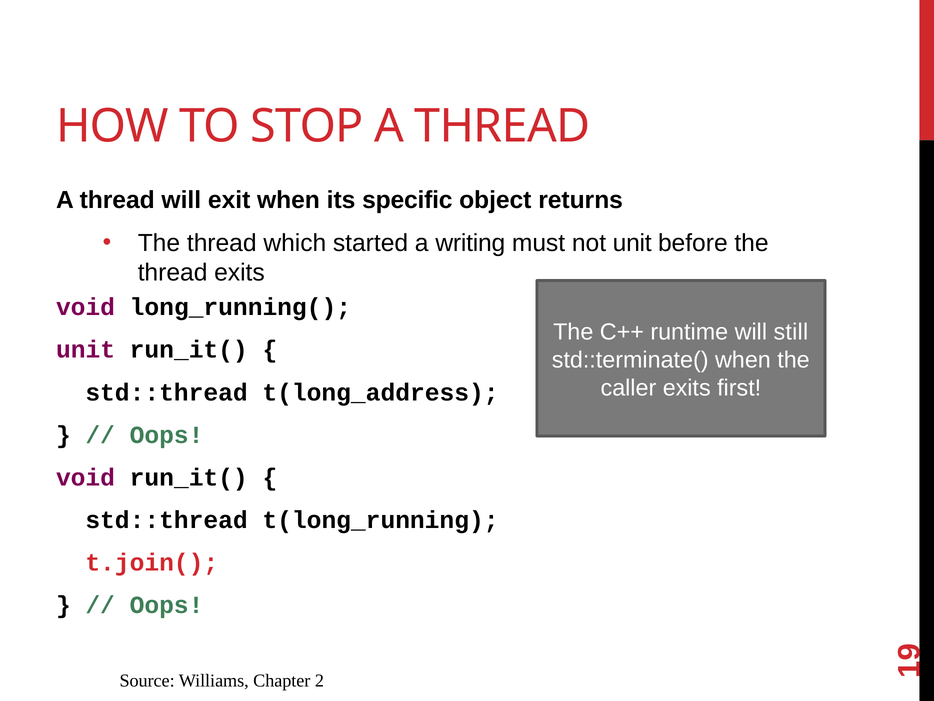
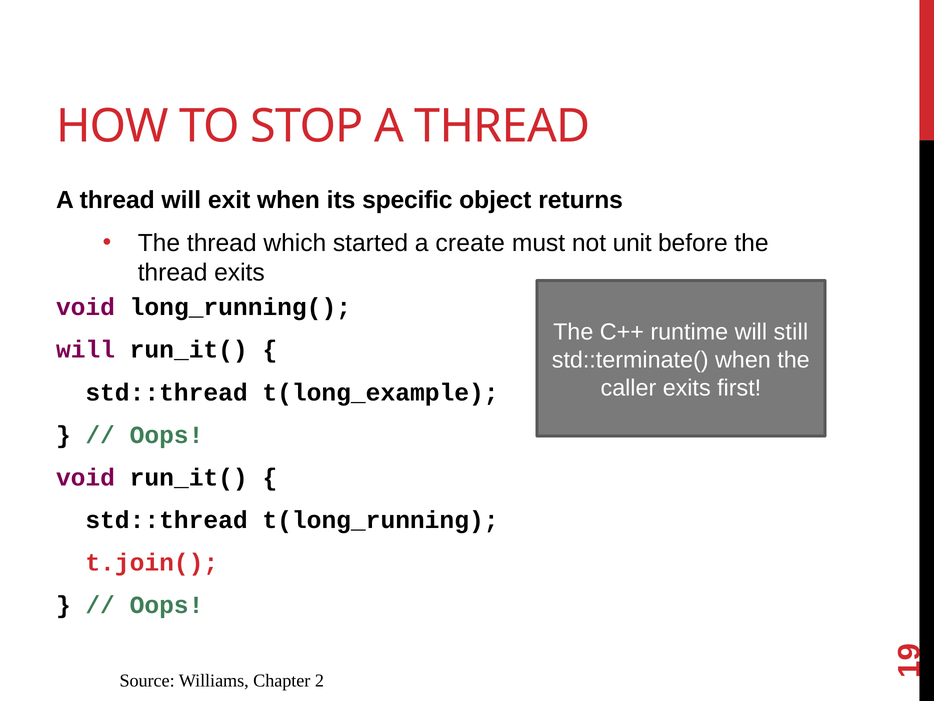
writing: writing -> create (470, 243)
unit: unit -> will (86, 350)
t(long_address: t(long_address -> t(long_example (381, 392)
